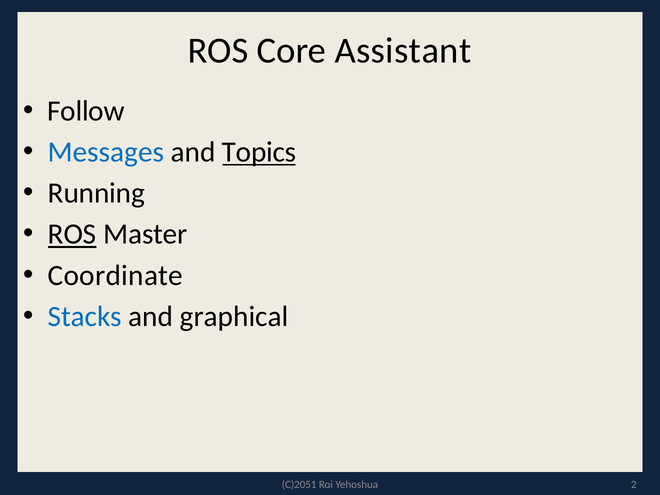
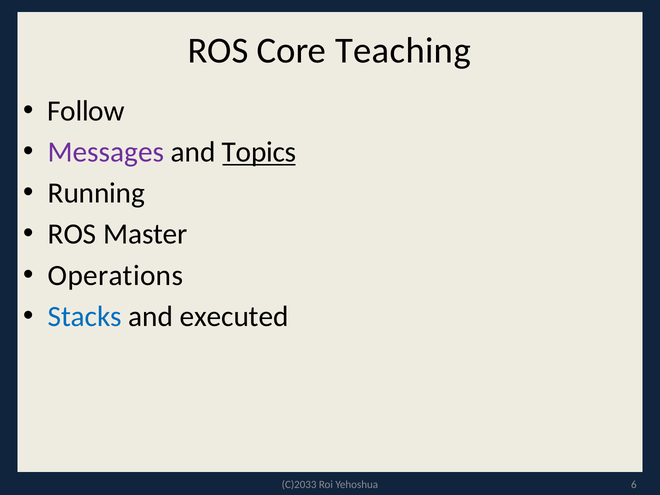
Assistant: Assistant -> Teaching (403, 51)
Messages colour: blue -> purple (106, 152)
ROS underline: present -> none (72, 234)
Coordinate: Coordinate -> Operations (115, 275)
graphical: graphical -> executed (234, 317)
C)2051: C)2051 -> C)2033 (299, 485)
2: 2 -> 6 (634, 485)
